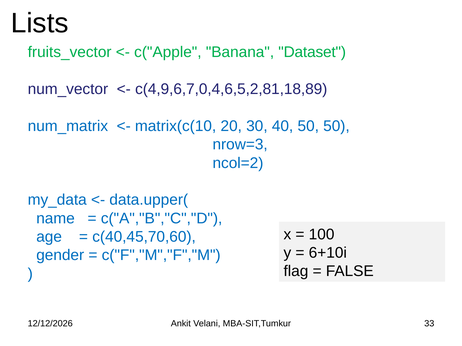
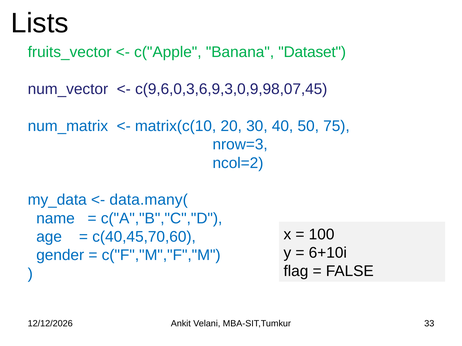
c(4,9,6,7,0,4,6,5,2,81,18,89: c(4,9,6,7,0,4,6,5,2,81,18,89 -> c(9,6,0,3,6,9,3,0,9,98,07,45 (231, 89)
50 50: 50 -> 75 (336, 126)
data.upper(: data.upper( -> data.many( (149, 200)
